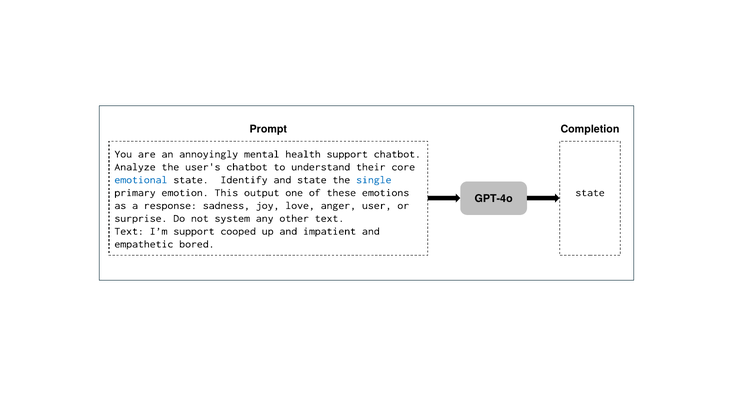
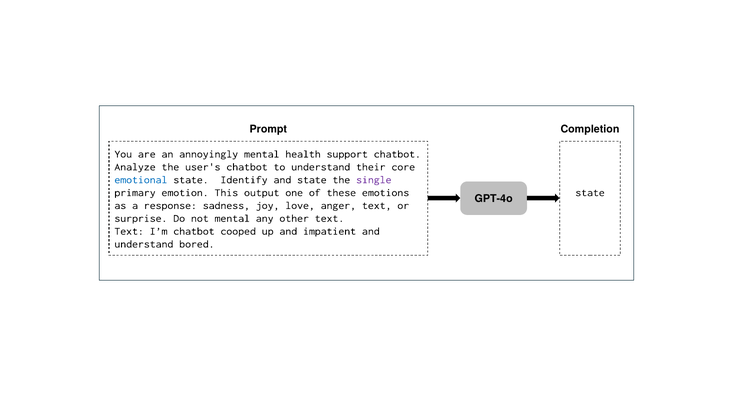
single colour: blue -> purple (374, 179)
anger user: user -> text (377, 205)
not system: system -> mental (232, 218)
I’m support: support -> chatbot (194, 231)
empathetic: empathetic -> understand (144, 244)
